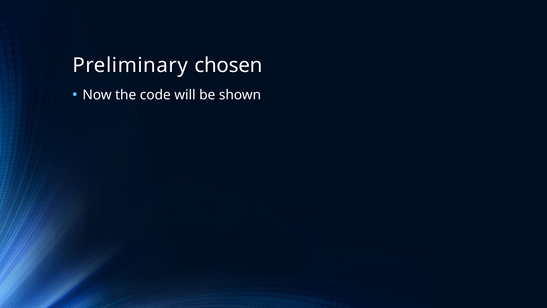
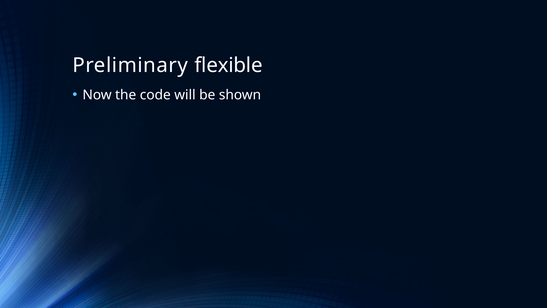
chosen: chosen -> flexible (229, 65)
